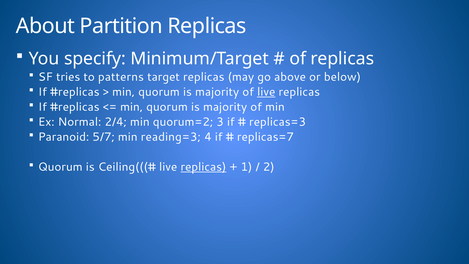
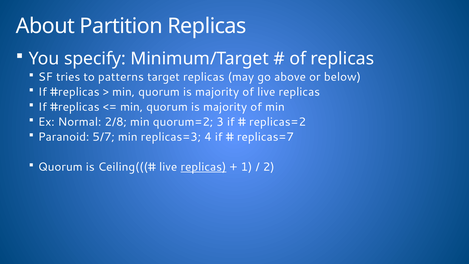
live underline: present -> none (266, 92)
2/4: 2/4 -> 2/8 (116, 122)
replicas=3: replicas=3 -> replicas=2 (278, 122)
reading=3: reading=3 -> replicas=3 (171, 137)
